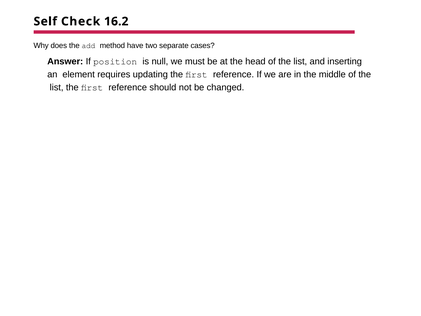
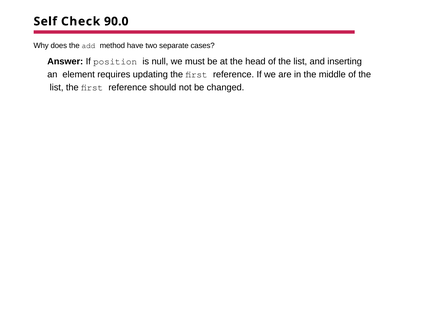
16.2: 16.2 -> 90.0 (116, 21)
